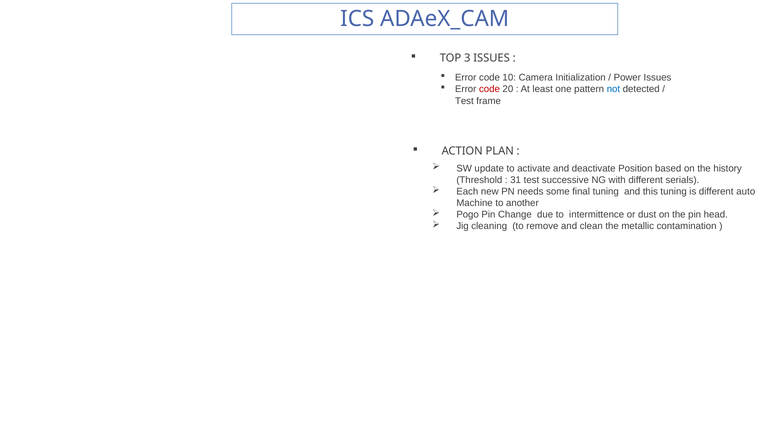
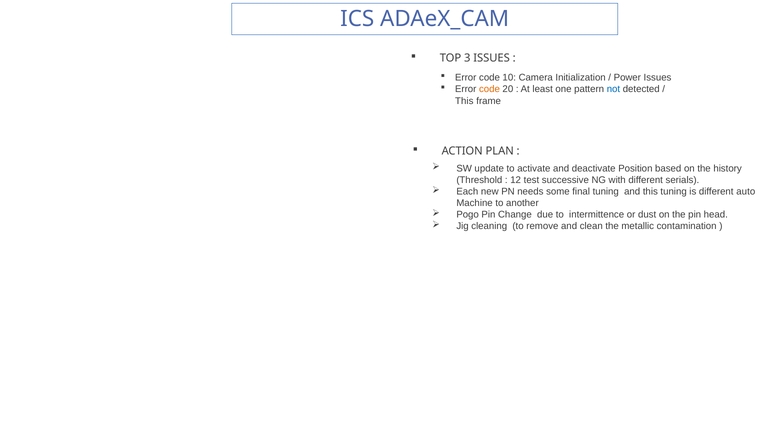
code colour: red -> orange (489, 89)
Test: Test -> This (464, 101)
31: 31 -> 12 (516, 180)
